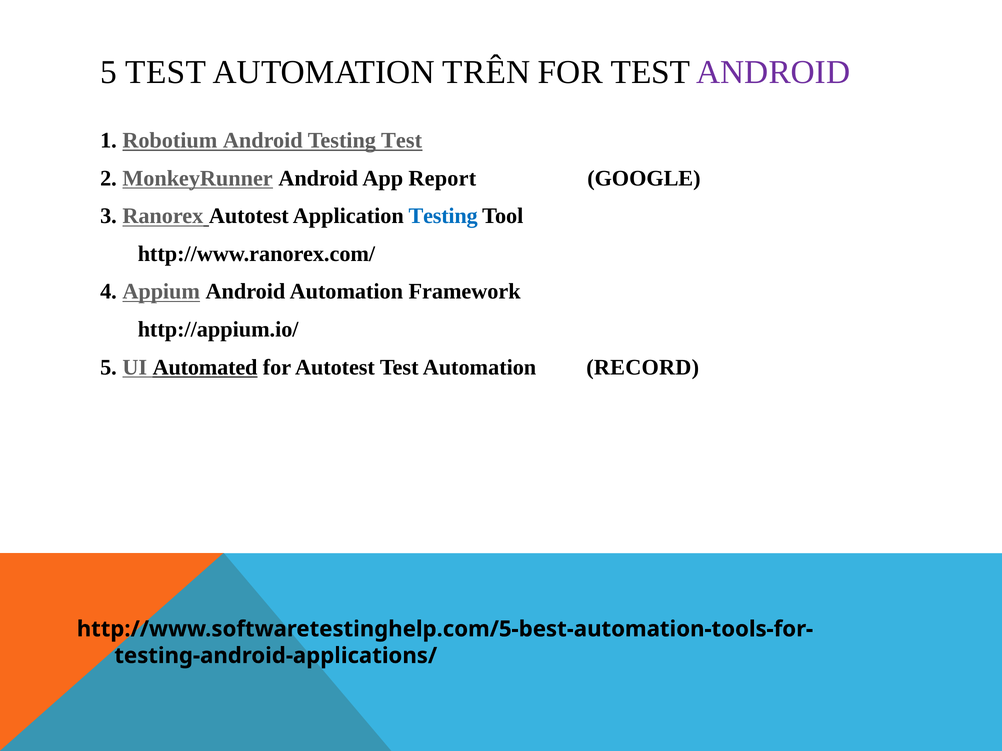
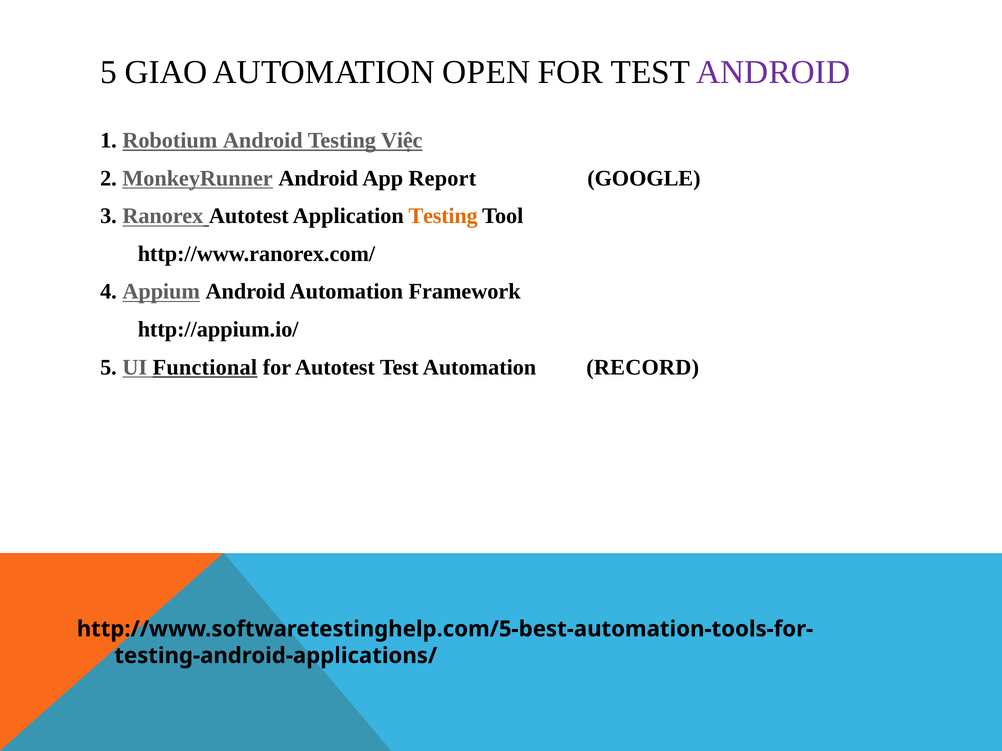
5 TEST: TEST -> GIAO (166, 72)
TRÊN: TRÊN -> OPEN (486, 72)
Testing Test: Test -> Việc (402, 141)
Testing colour: blue -> orange (443, 216)
Automated: Automated -> Functional (205, 368)
